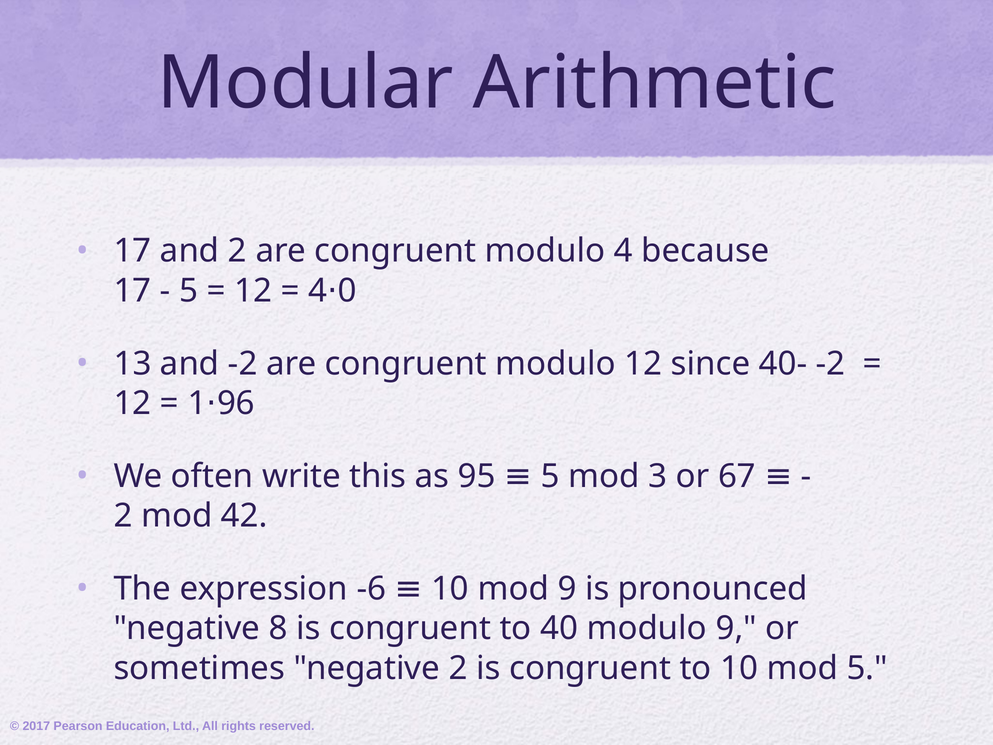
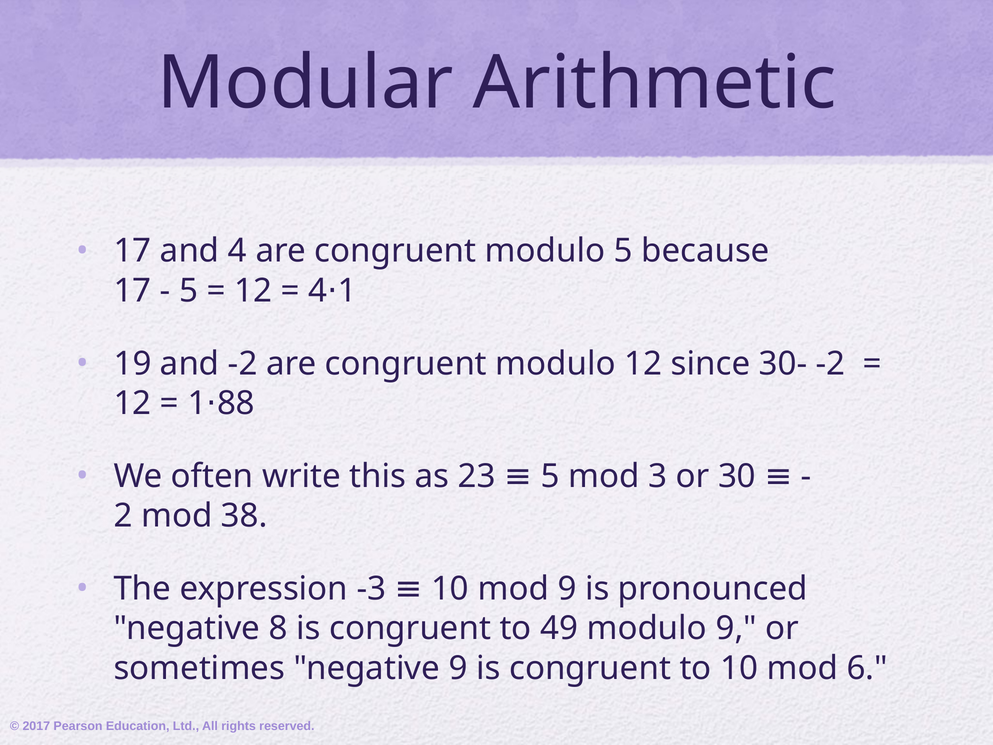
and 2: 2 -> 4 (237, 251)
modulo 4: 4 -> 5 (623, 251)
0: 0 -> 1 (347, 291)
13: 13 -> 19 (133, 364)
40-: 40- -> 30- (783, 364)
96: 96 -> 88 (236, 403)
95: 95 -> 23 (477, 476)
67: 67 -> 30 (737, 476)
42: 42 -> 38 (244, 516)
-6: -6 -> -3 (371, 589)
40: 40 -> 49 (559, 628)
negative 2: 2 -> 9 (458, 668)
mod 5: 5 -> 6 (867, 668)
